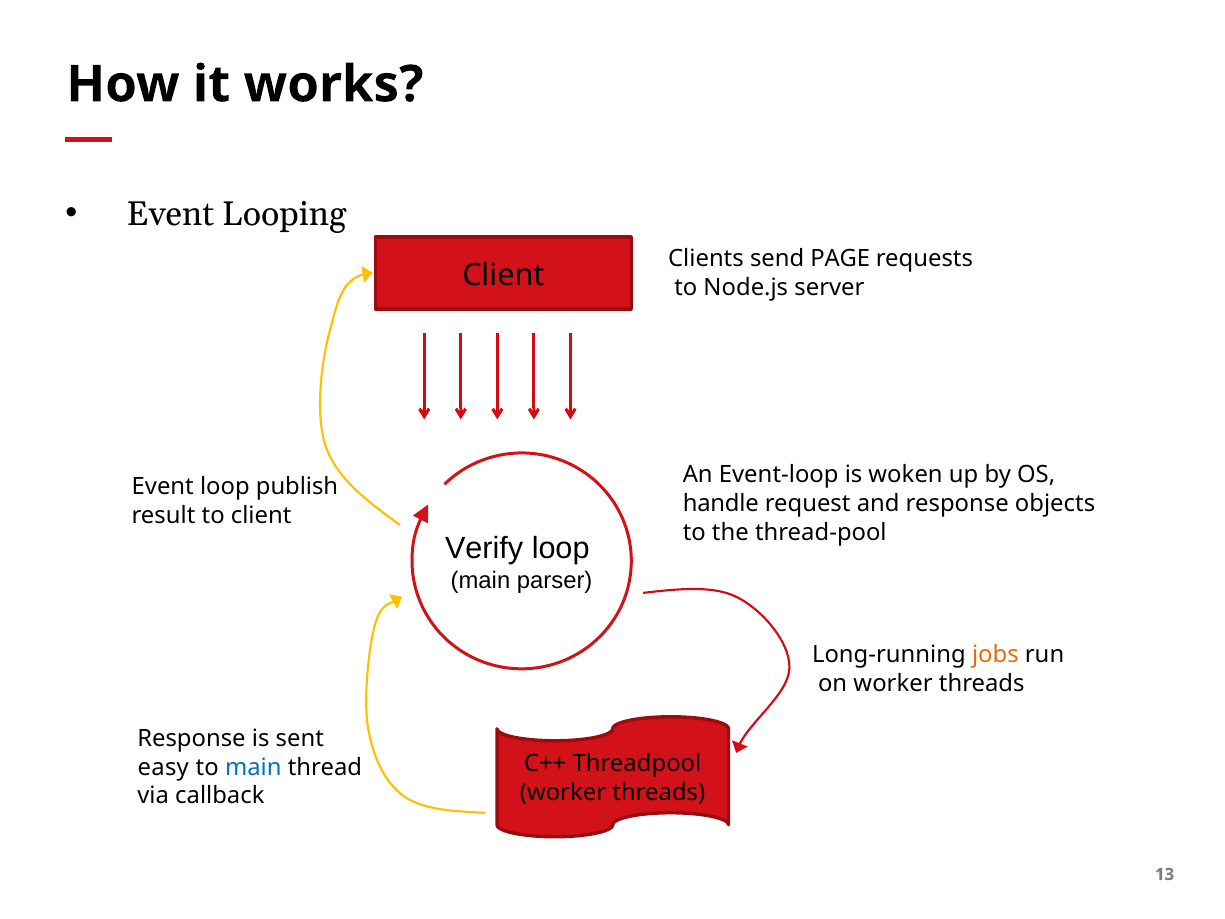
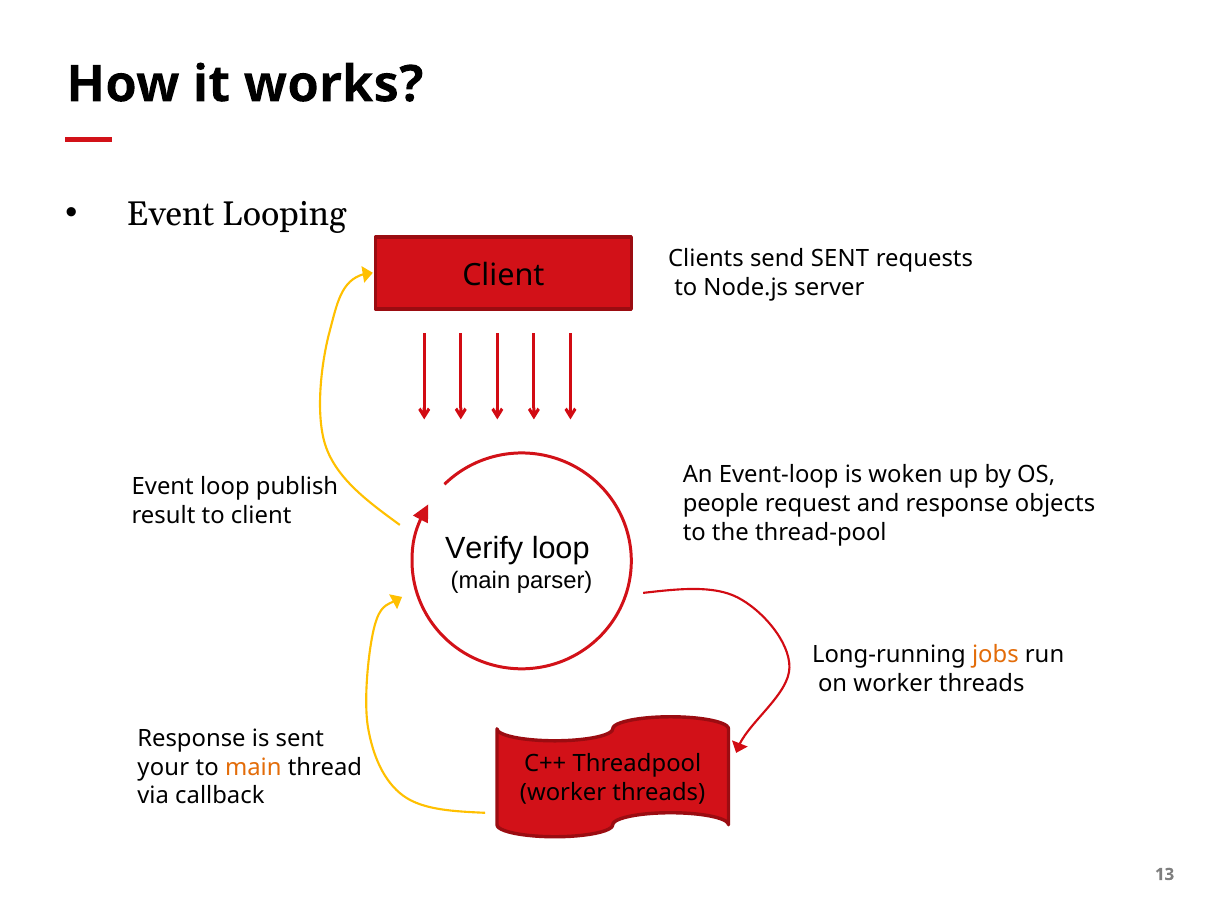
send PAGE: PAGE -> SENT (840, 259)
handle: handle -> people (721, 503)
easy: easy -> your (163, 767)
main colour: blue -> orange (253, 767)
